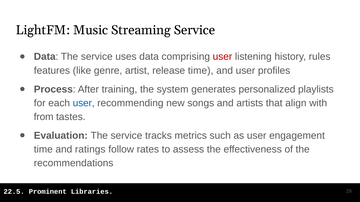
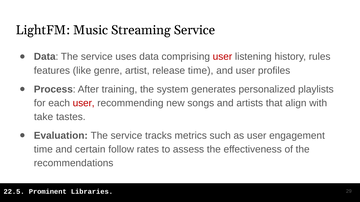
user colour: blue -> red (84, 103)
from: from -> take (44, 117)
ratings: ratings -> certain (90, 150)
